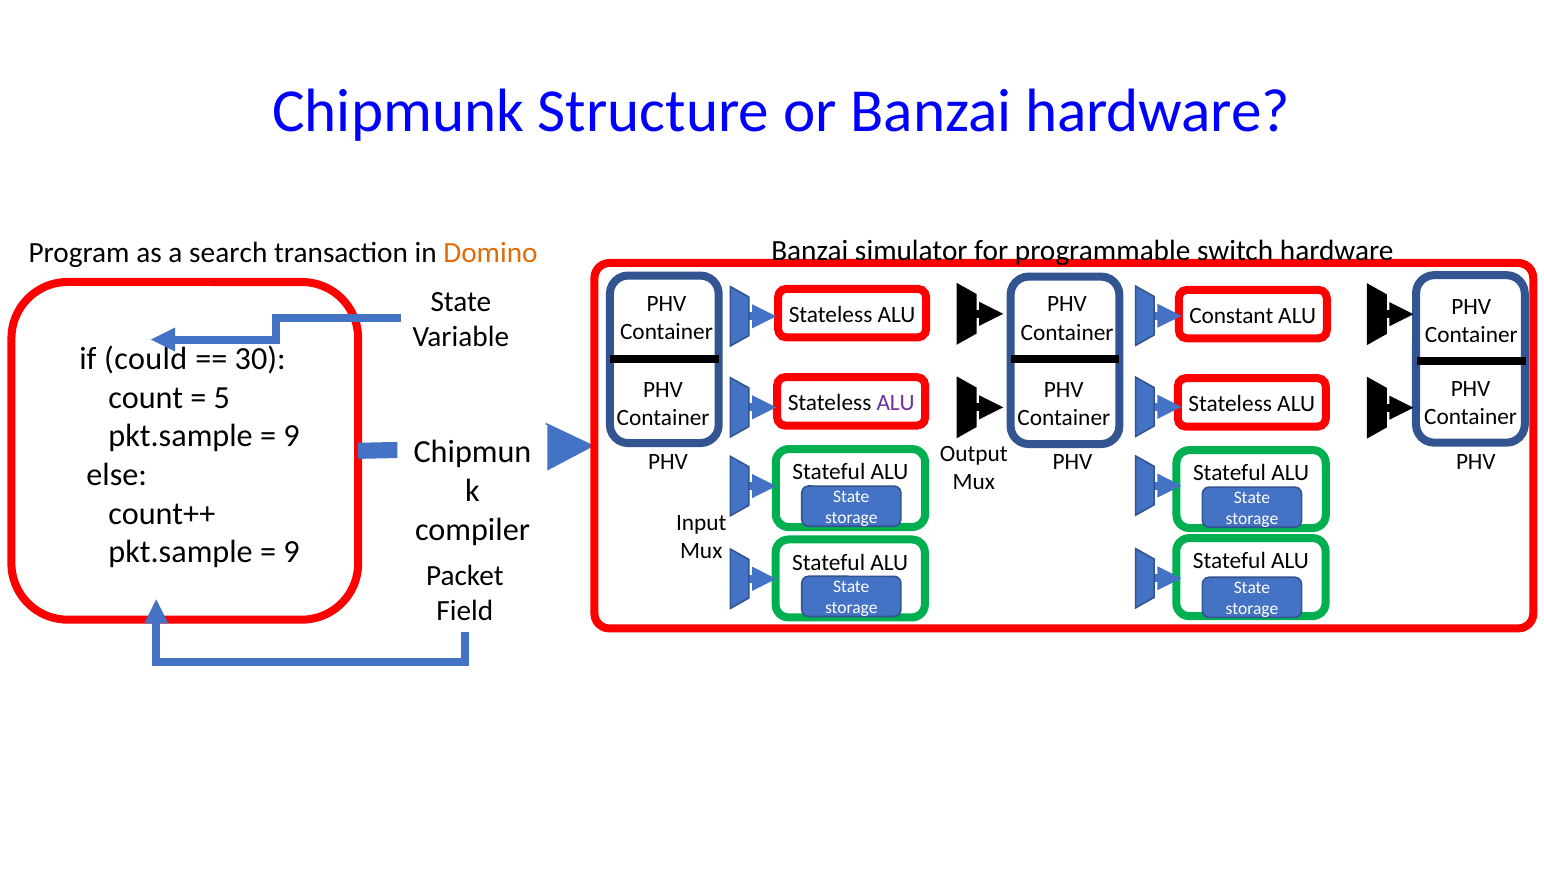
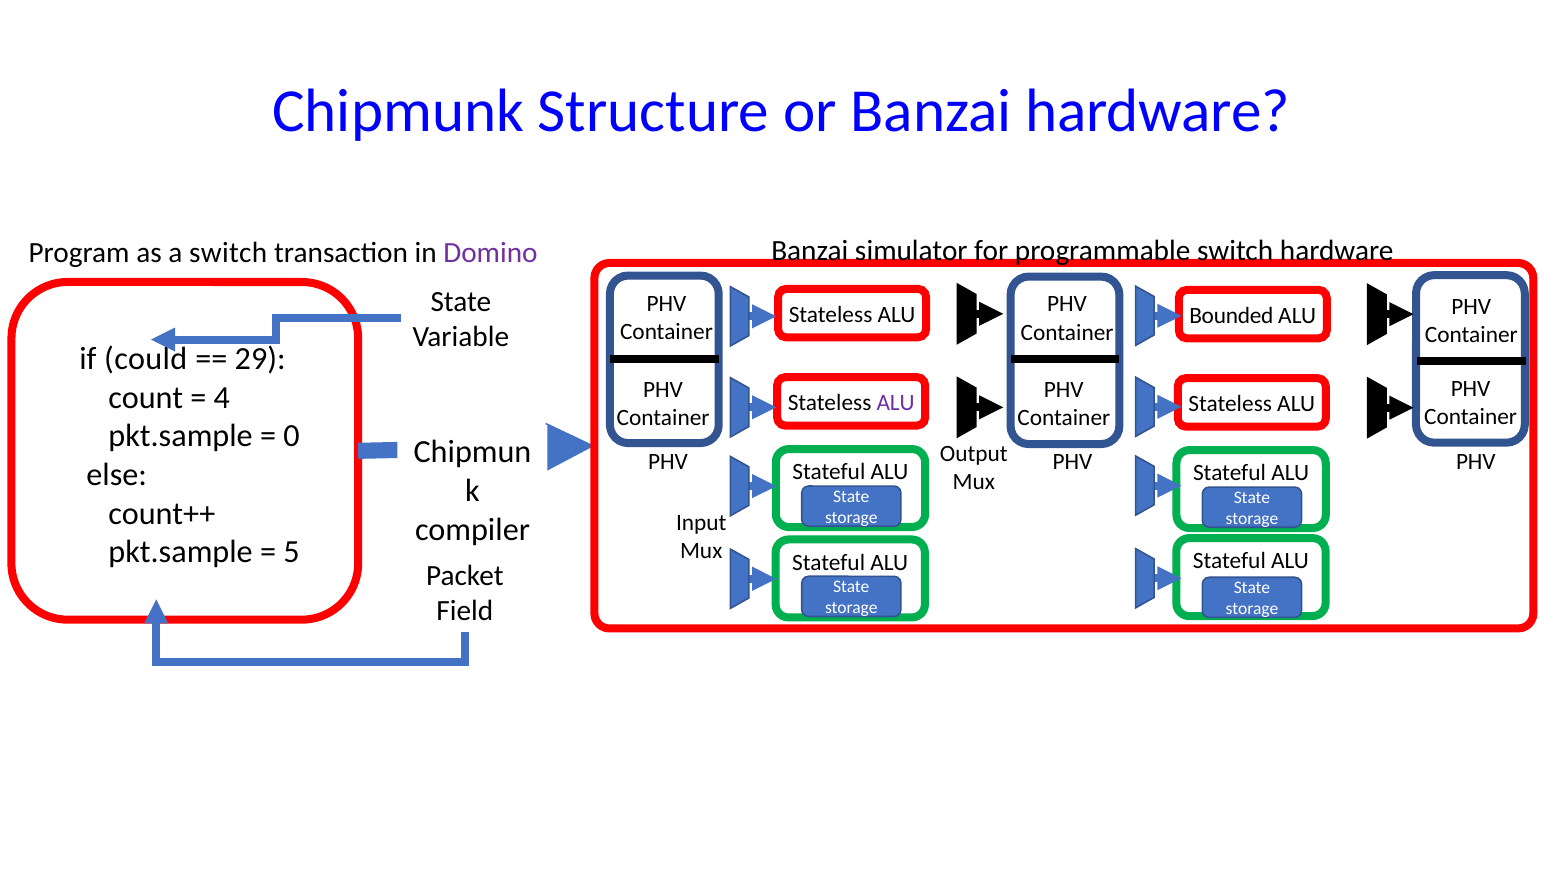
a search: search -> switch (228, 253)
Domino colour: orange -> purple (490, 253)
Constant: Constant -> Bounded (1231, 316)
30: 30 -> 29 (260, 359)
5: 5 -> 4 (222, 397)
9: 9 -> 0 (292, 436)
9: 9 -> 5 (292, 552)
